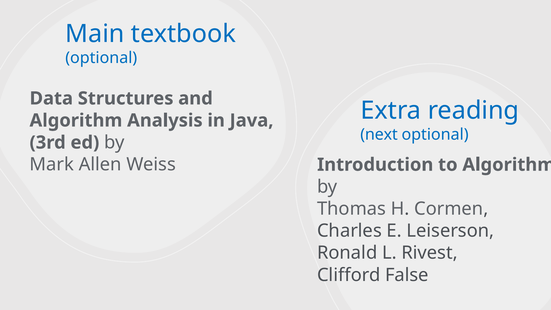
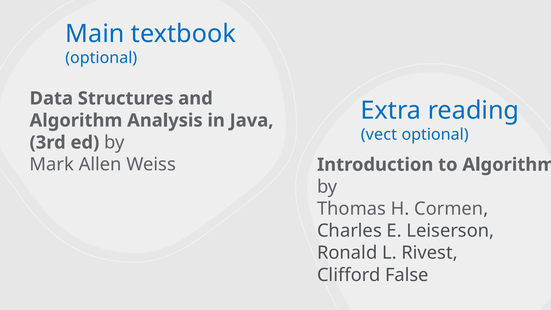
next: next -> vect (379, 135)
